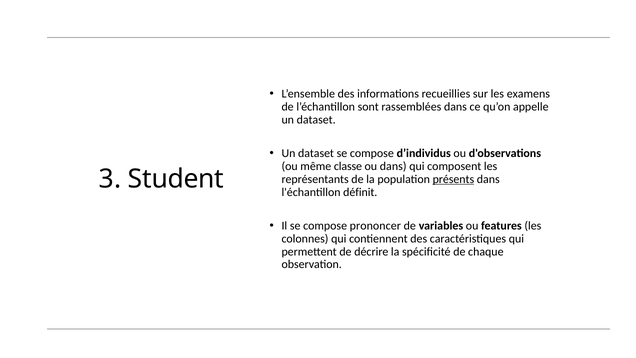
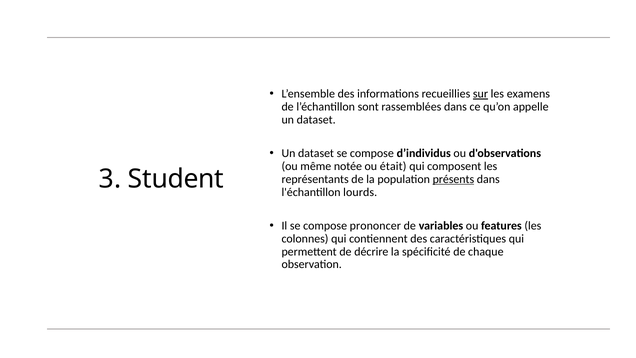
sur underline: none -> present (480, 94)
classe: classe -> notée (348, 166)
ou dans: dans -> était (393, 166)
définit: définit -> lourds (360, 192)
